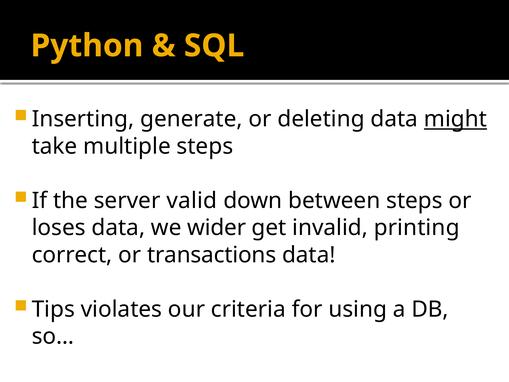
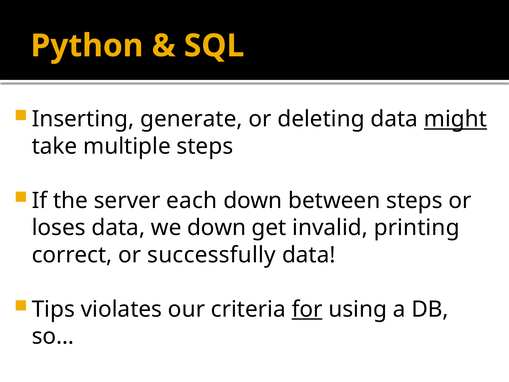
valid: valid -> each (192, 201)
we wider: wider -> down (217, 228)
transactions: transactions -> successfully (212, 255)
for underline: none -> present (307, 309)
